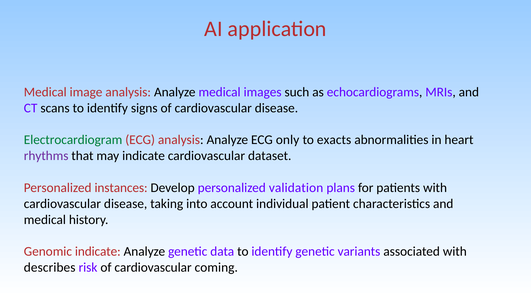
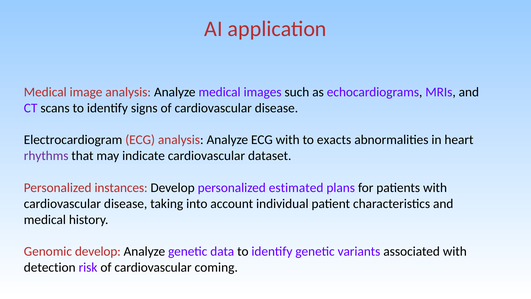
Electrocardiogram colour: green -> black (73, 140)
ECG only: only -> with (288, 140)
validation: validation -> estimated (296, 188)
Genomic indicate: indicate -> develop (98, 251)
describes: describes -> detection (50, 267)
